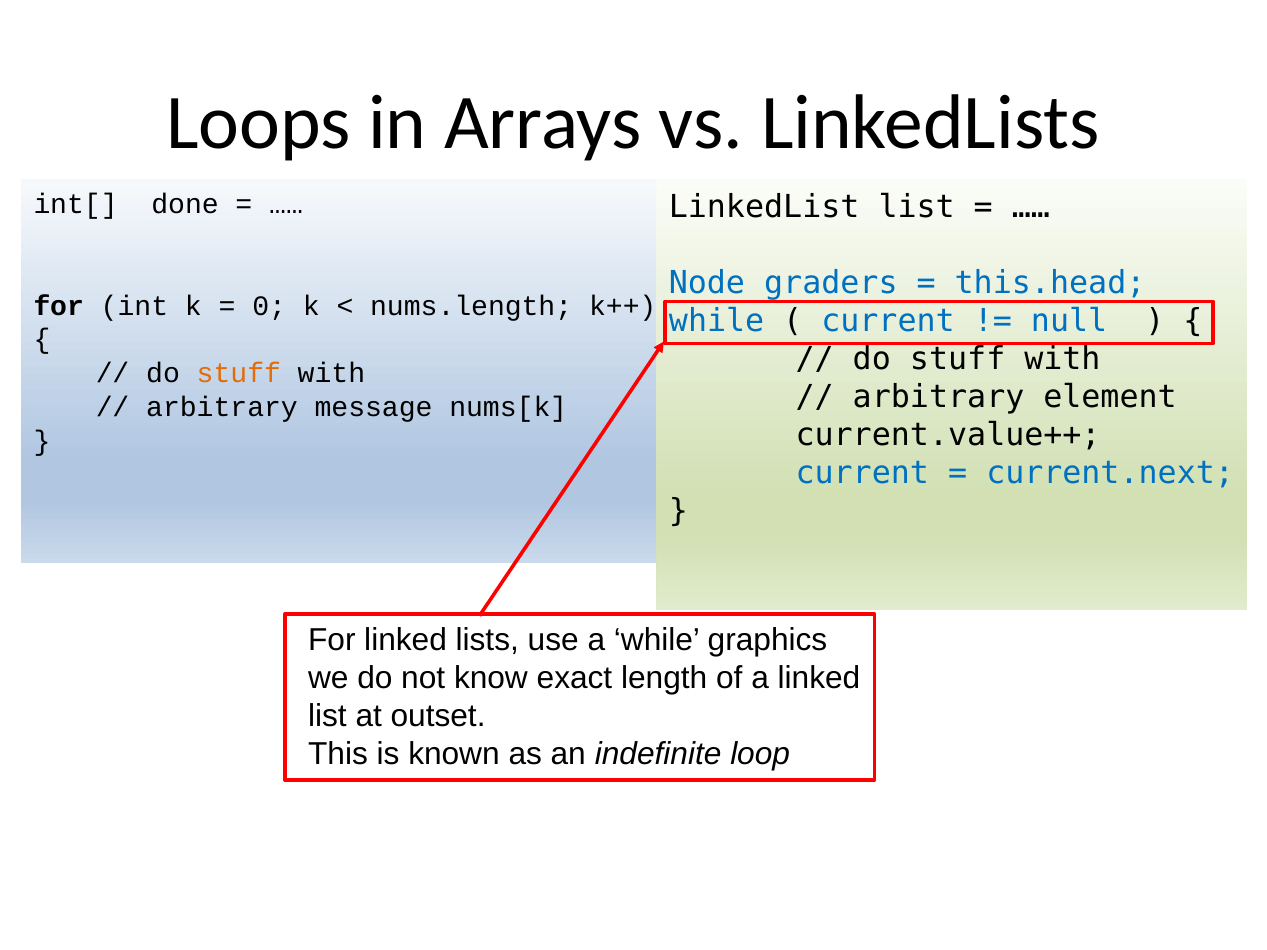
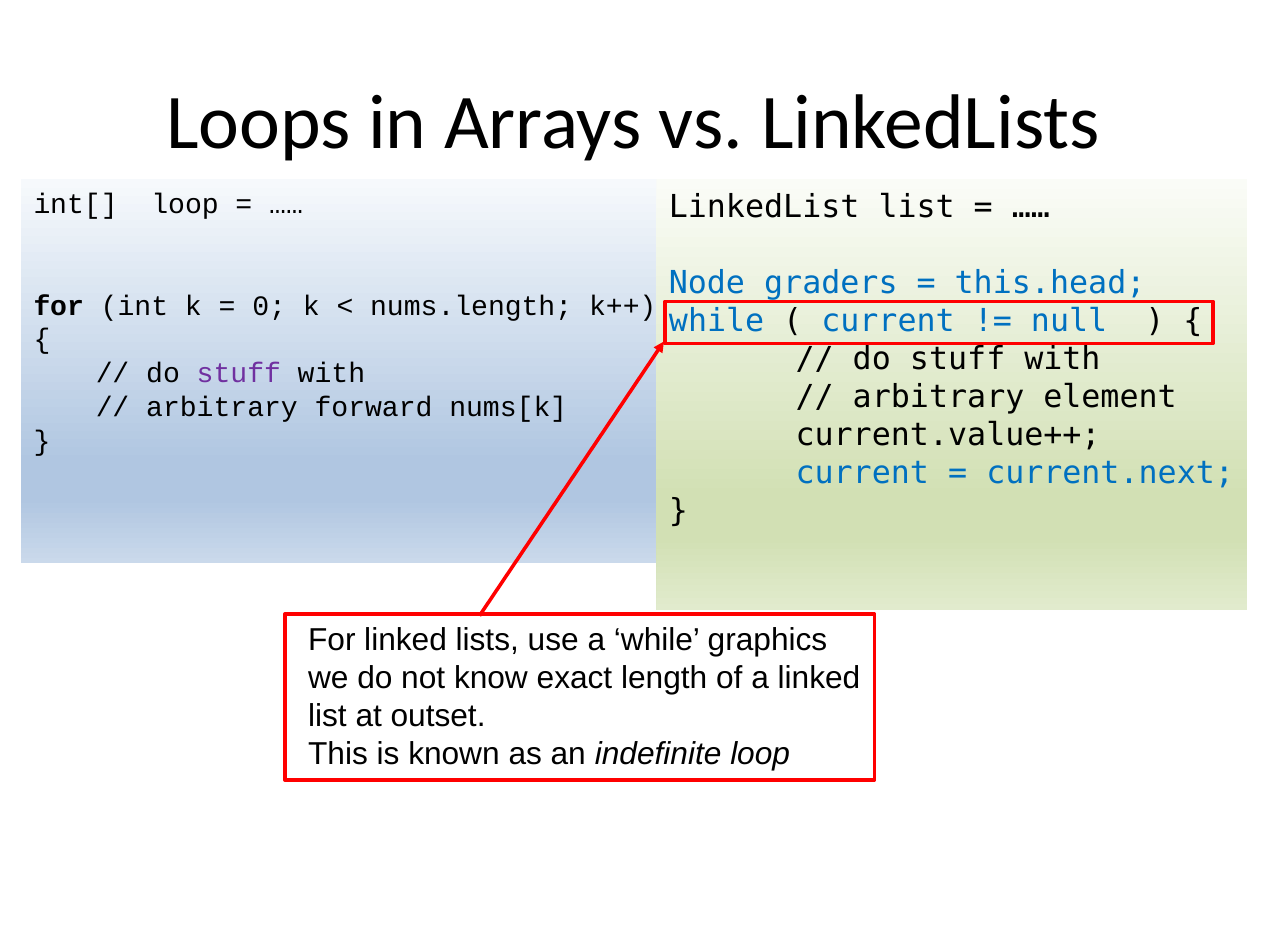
int[ done: done -> loop (185, 205)
stuff colour: orange -> purple (239, 373)
message: message -> forward (374, 407)
